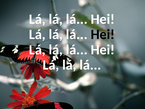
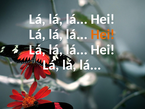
Hei colour: black -> orange (103, 34)
